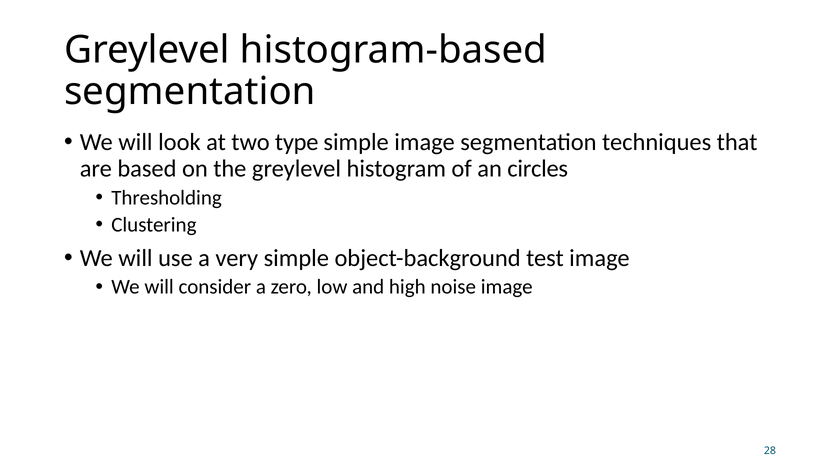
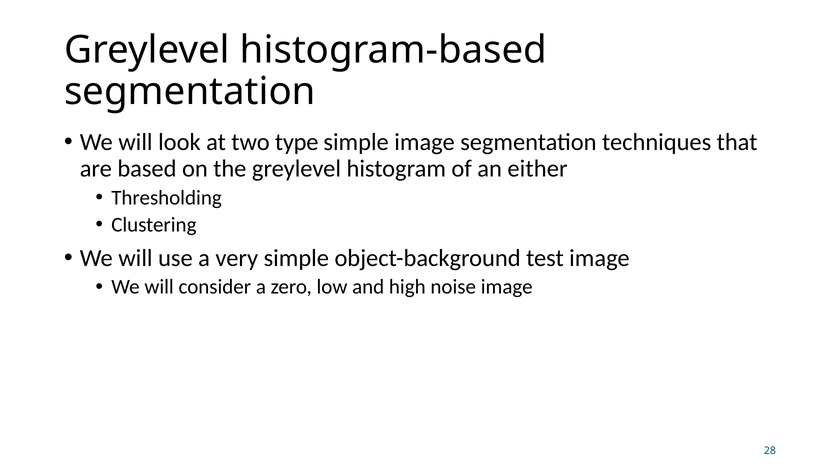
circles: circles -> either (538, 168)
